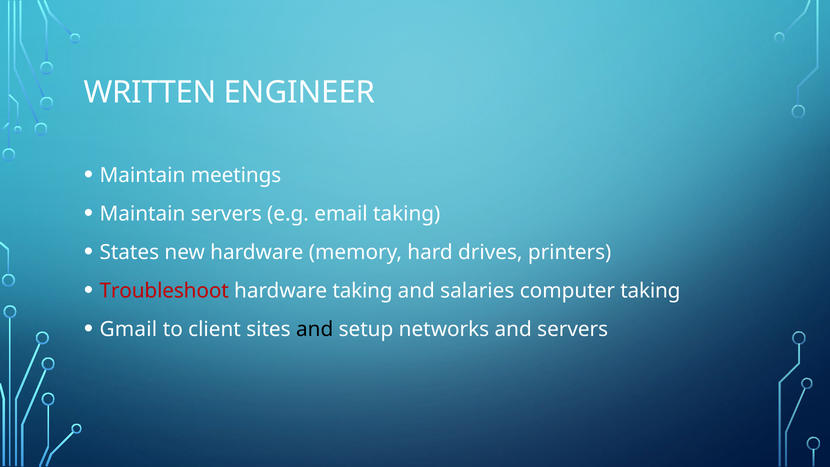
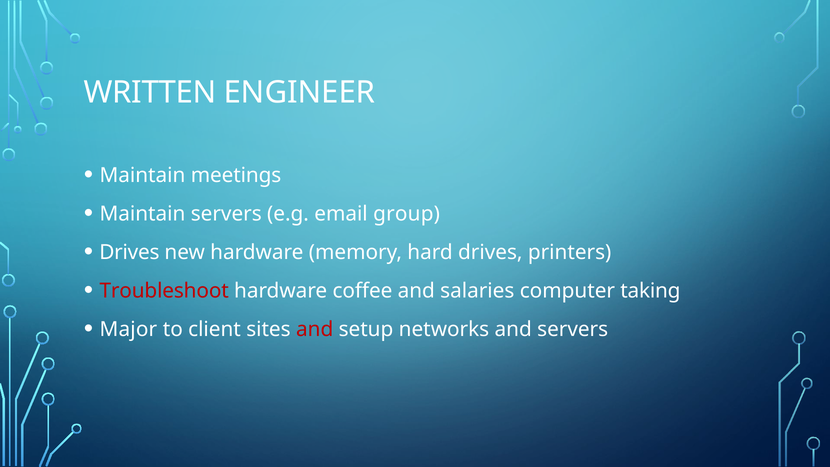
email taking: taking -> group (407, 214)
States: States -> Drives (129, 252)
hardware taking: taking -> coffee (362, 291)
Gmail: Gmail -> Major (128, 329)
and colour: black -> red (315, 329)
